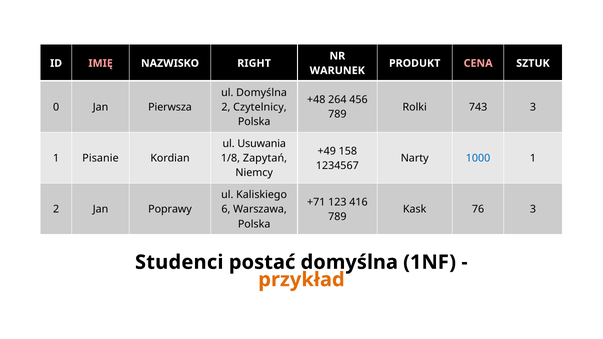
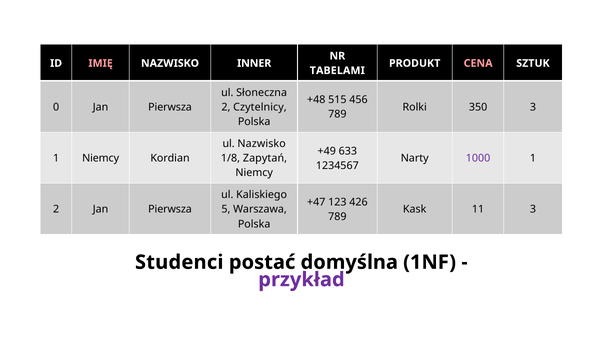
RIGHT: RIGHT -> INNER (254, 63)
WARUNEK: WARUNEK -> TABELAMI (337, 71)
ul Domyślna: Domyślna -> Słoneczna (262, 93)
264: 264 -> 515 (337, 100)
743: 743 -> 350 (478, 107)
ul Usuwania: Usuwania -> Nazwisko (262, 144)
158: 158 -> 633 (348, 151)
1 Pisanie: Pisanie -> Niemcy (101, 158)
1000 colour: blue -> purple (478, 158)
+71: +71 -> +47 (316, 202)
416: 416 -> 426 (359, 202)
2 Jan Poprawy: Poprawy -> Pierwsza (170, 210)
6: 6 -> 5 (226, 210)
76: 76 -> 11 (478, 210)
przykład colour: orange -> purple (301, 280)
